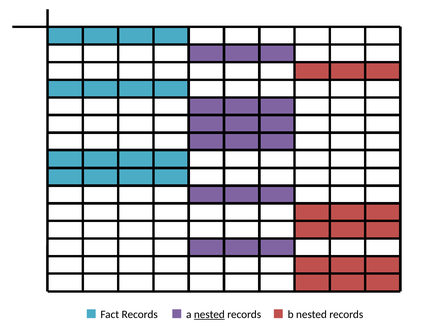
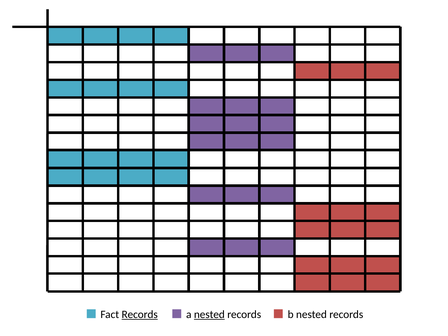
Records underline: none -> present (140, 314)
